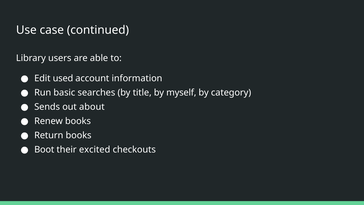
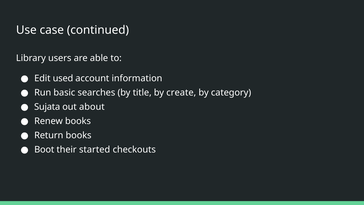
myself: myself -> create (181, 93)
Sends: Sends -> Sujata (47, 107)
excited: excited -> started (95, 150)
